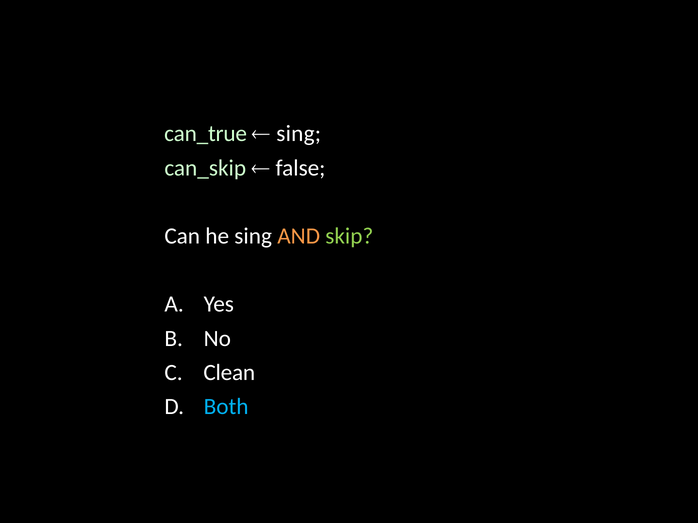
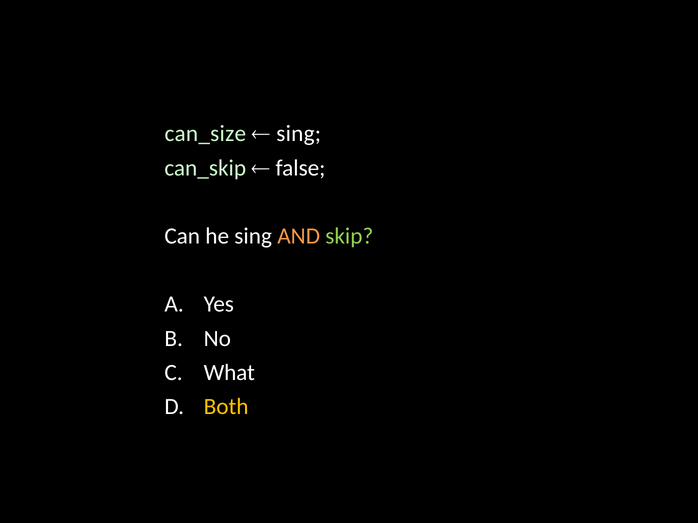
can_true: can_true -> can_size (205, 134)
Clean: Clean -> What (229, 373)
Both colour: light blue -> yellow (226, 407)
